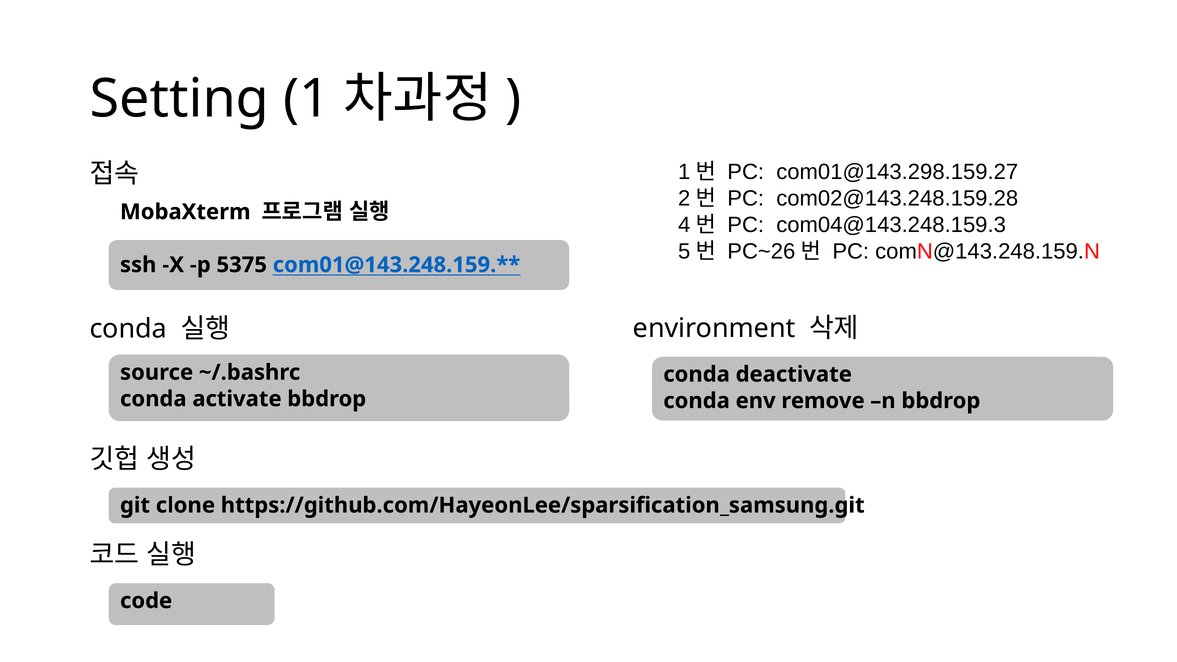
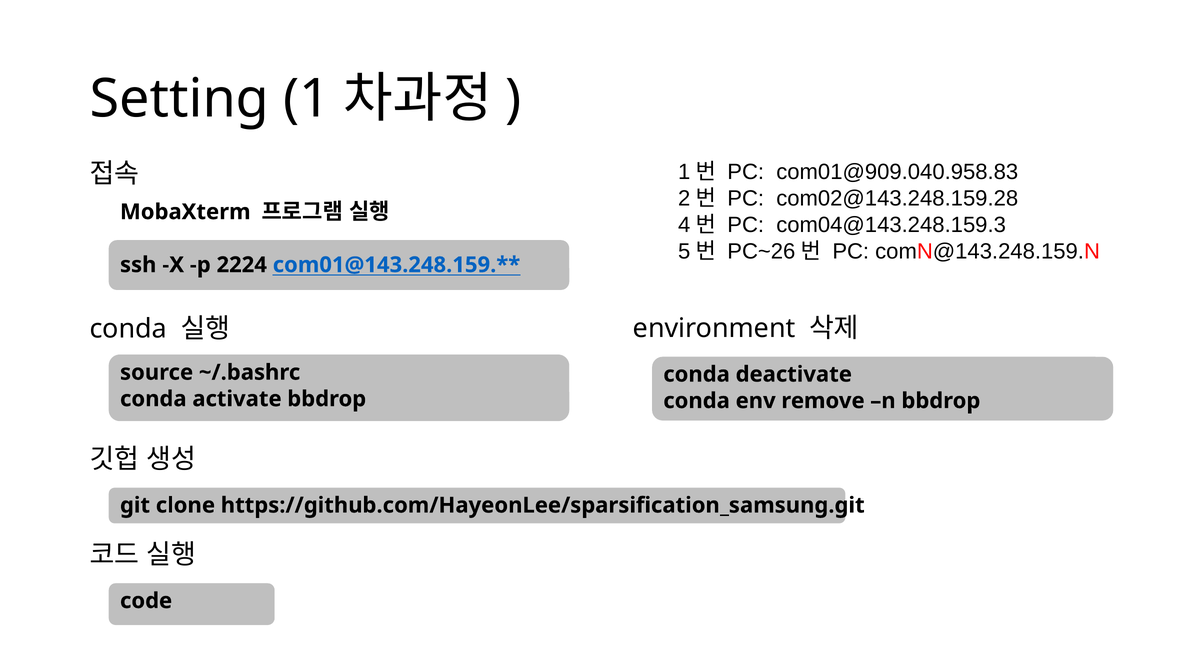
com01@143.298.159.27: com01@143.298.159.27 -> com01@909.040.958.83 (897, 172)
5375: 5375 -> 2224 (242, 265)
